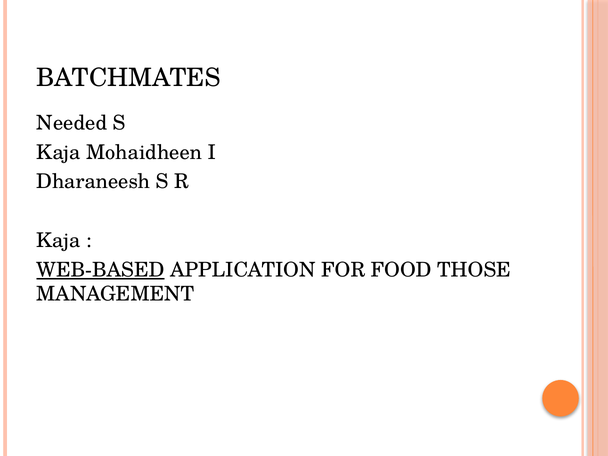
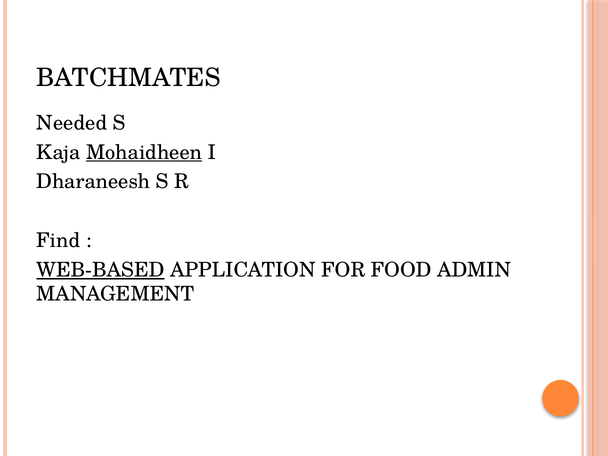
Mohaidheen underline: none -> present (144, 152)
Kaja: Kaja -> Find (58, 241)
THOSE: THOSE -> ADMIN (474, 270)
